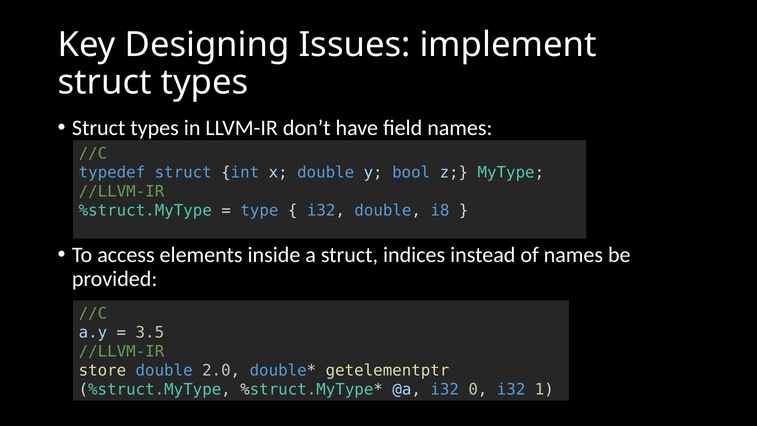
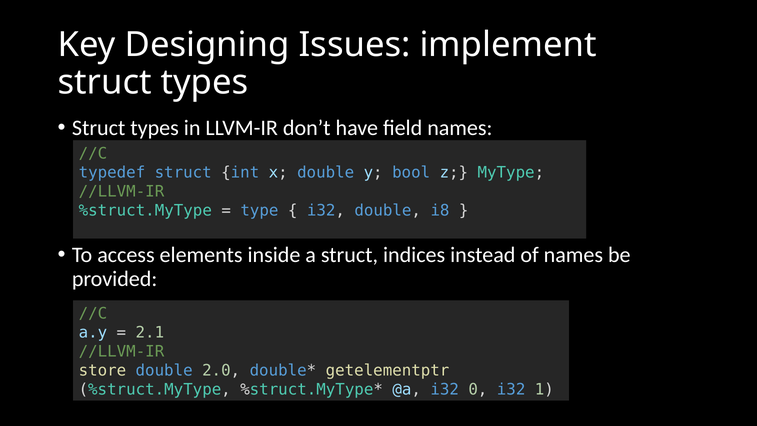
3.5: 3.5 -> 2.1 (150, 332)
